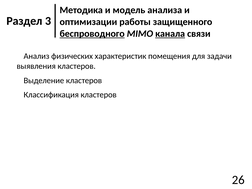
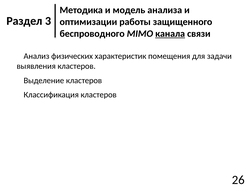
беспроводного underline: present -> none (92, 34)
